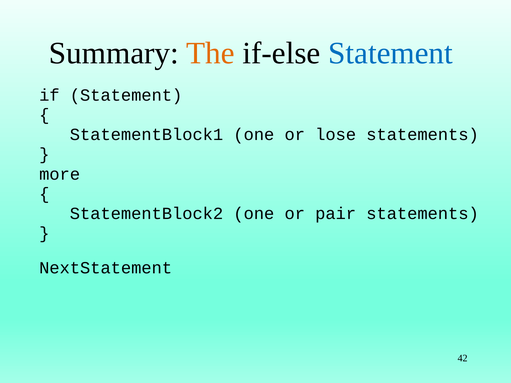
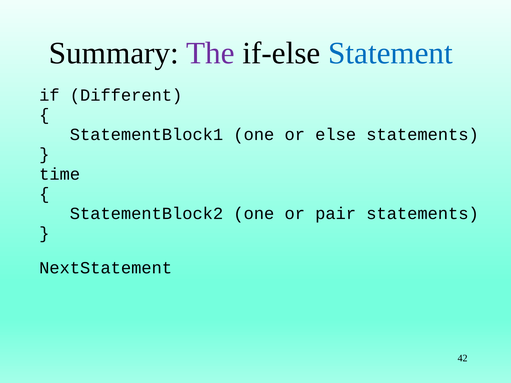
The colour: orange -> purple (210, 53)
if Statement: Statement -> Different (126, 95)
lose: lose -> else (336, 135)
more: more -> time (60, 174)
